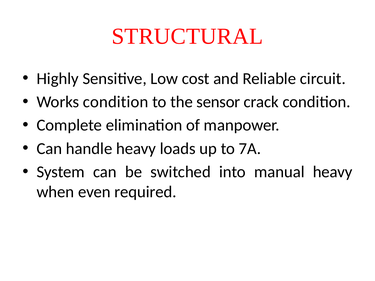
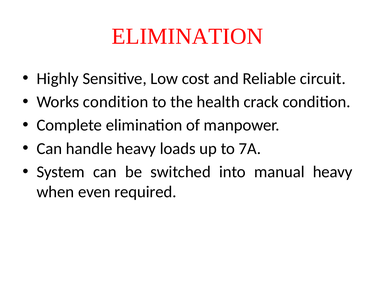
STRUCTURAL: STRUCTURAL -> ELIMINATION (187, 36)
sensor: sensor -> health (218, 102)
